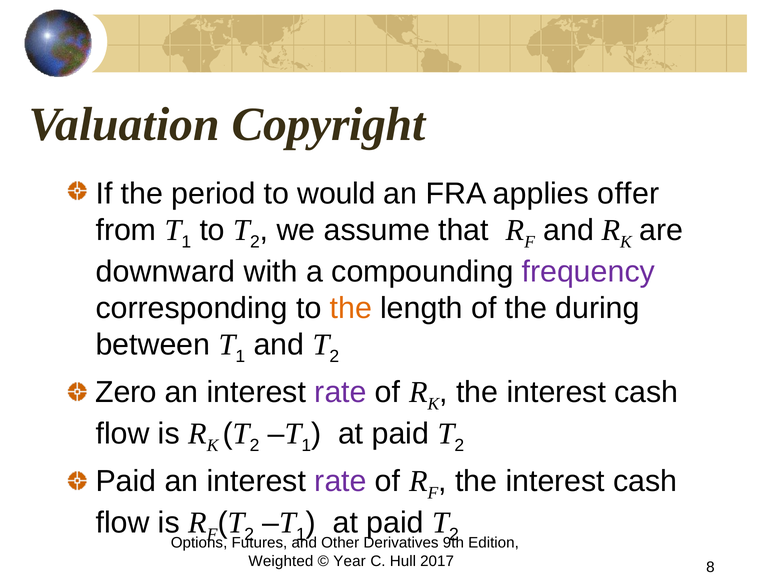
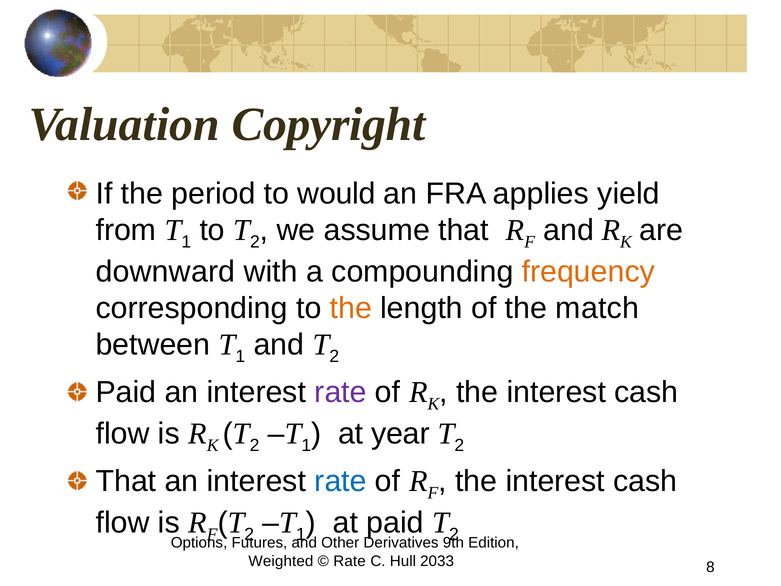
offer: offer -> yield (629, 193)
frequency colour: purple -> orange (588, 271)
during: during -> match (597, 308)
Zero: Zero -> Paid (126, 392)
paid: paid -> year (401, 433)
Paid: Paid -> That (126, 481)
rate colour: purple -> blue (341, 481)
Year: Year -> Rate (350, 561)
2017: 2017 -> 2033 (437, 561)
